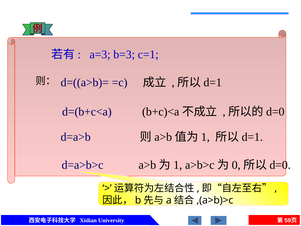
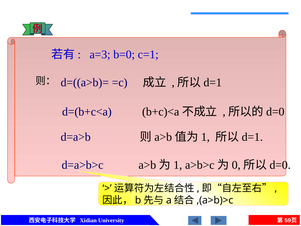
b=3: b=3 -> b=0 (124, 55)
